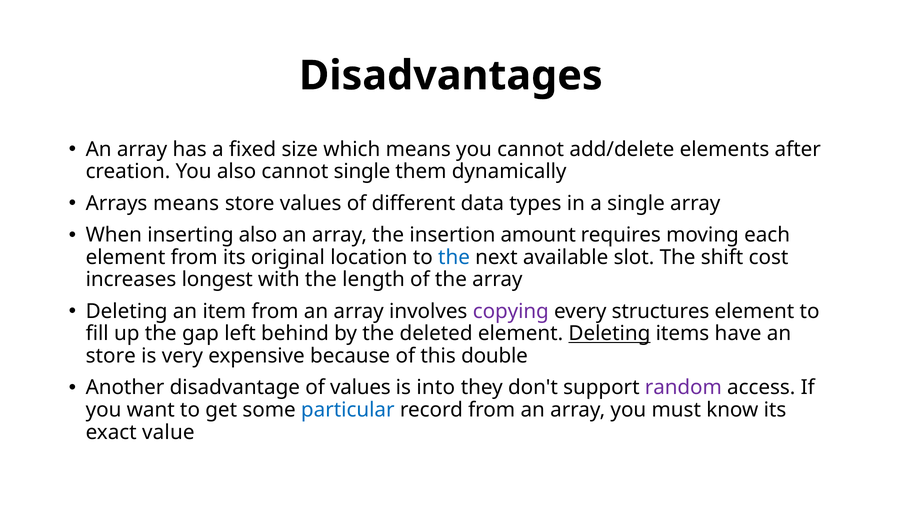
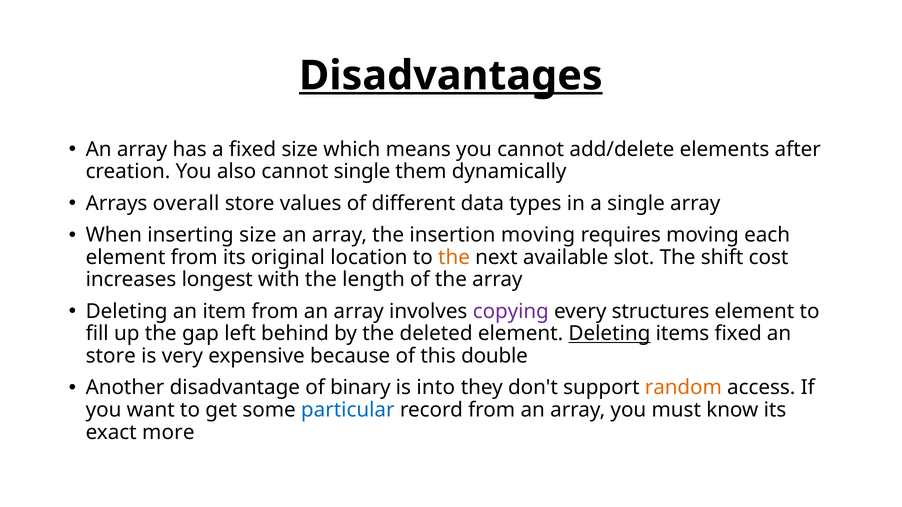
Disadvantages underline: none -> present (451, 76)
Arrays means: means -> overall (186, 204)
inserting also: also -> size (258, 235)
insertion amount: amount -> moving (538, 235)
the colour: blue -> orange (454, 258)
items have: have -> fixed (738, 334)
of values: values -> binary (360, 388)
random colour: purple -> orange (683, 388)
value: value -> more (168, 433)
